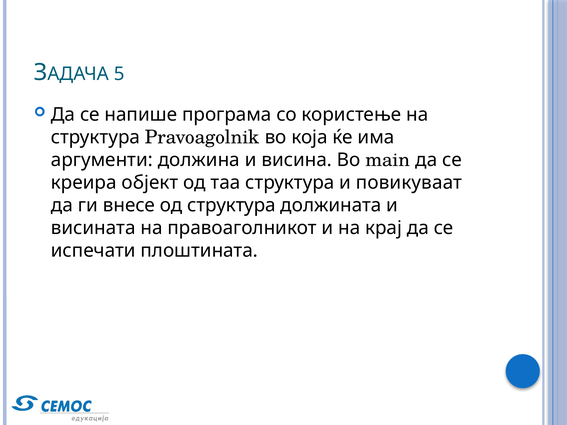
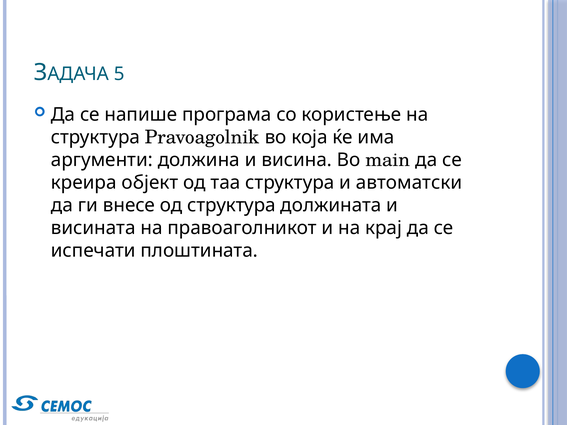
повикуваат: повикуваат -> автоматски (409, 183)
